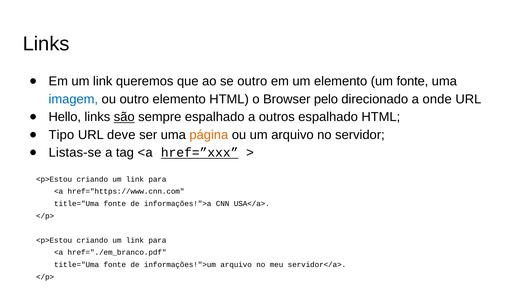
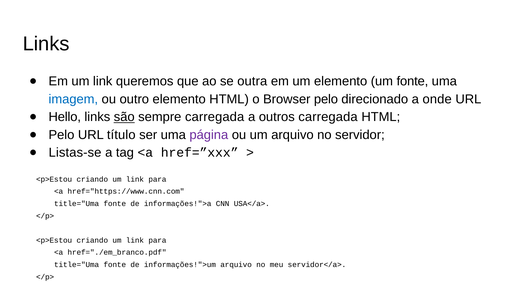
se outro: outro -> outra (252, 81)
sempre espalhado: espalhado -> carregada (215, 117)
outros espalhado: espalhado -> carregada (328, 117)
Tipo: Tipo -> Pelo (61, 135)
deve: deve -> título (121, 135)
página colour: orange -> purple (209, 135)
href=”xxx underline: present -> none (200, 153)
